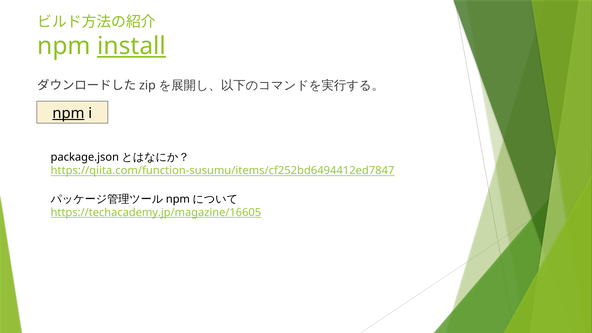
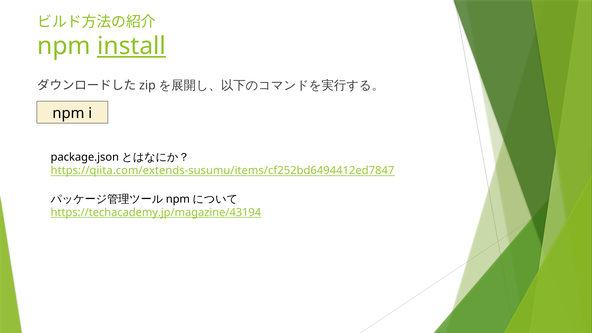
npm underline: present -> none (68, 113)
https://qiita.com/function-susumu/items/cf252bd6494412ed7847: https://qiita.com/function-susumu/items/cf252bd6494412ed7847 -> https://qiita.com/extends-susumu/items/cf252bd6494412ed7847 (223, 171)
https://techacademy.jp/magazine/16605: https://techacademy.jp/magazine/16605 -> https://techacademy.jp/magazine/43194 (156, 212)
